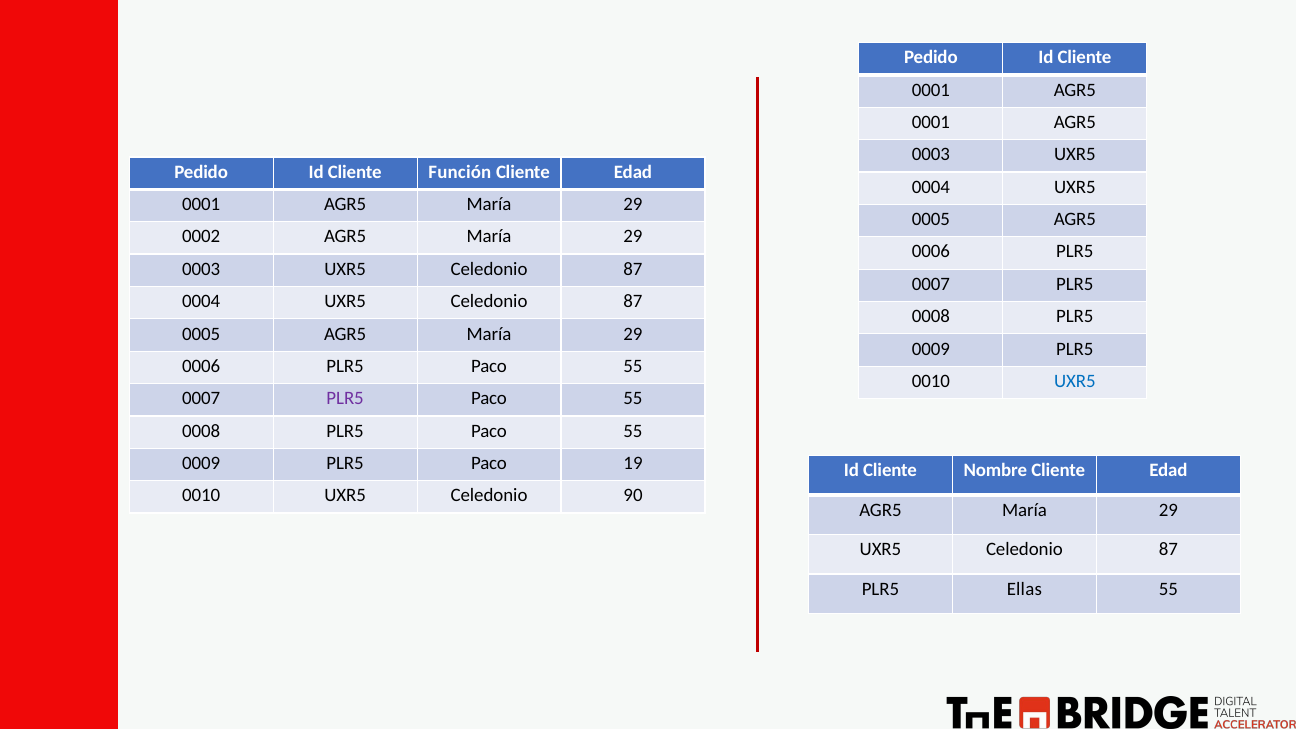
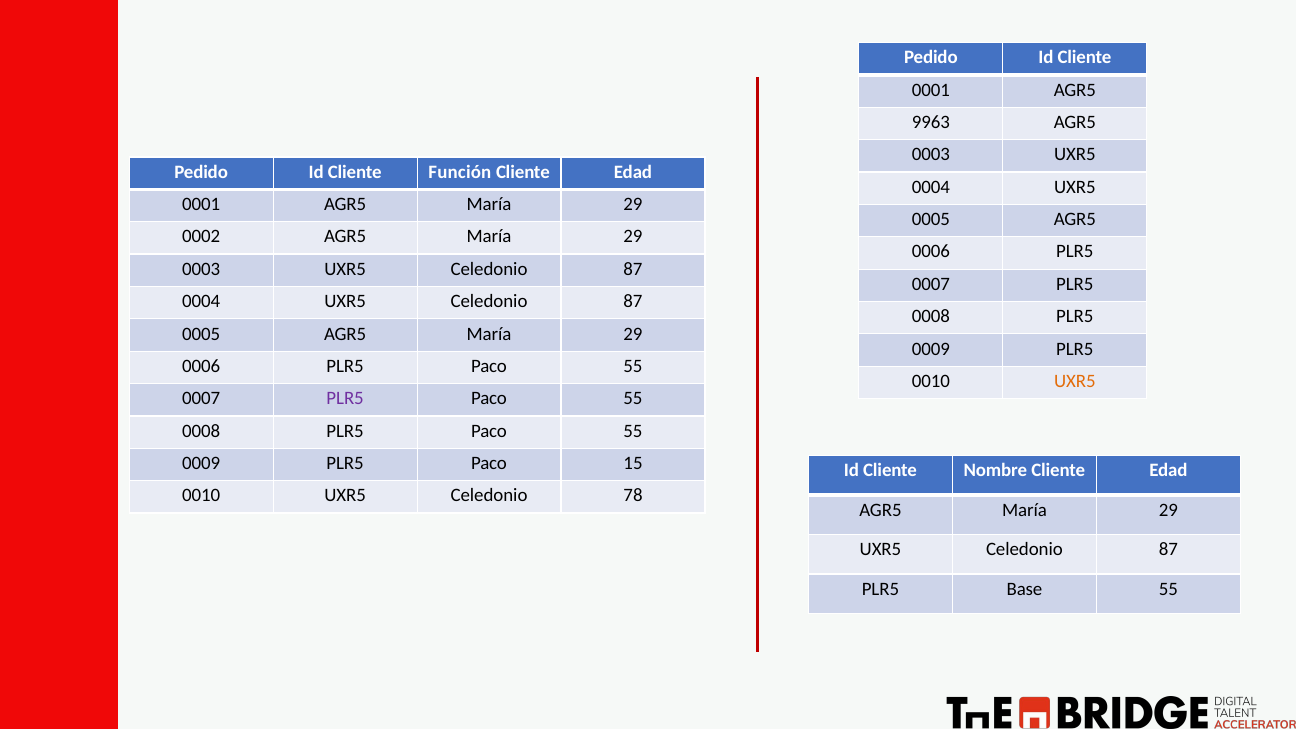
0001: 0001 -> 9963 (931, 122)
UXR5 colour: blue -> orange (1075, 381)
19: 19 -> 15 (633, 463)
90: 90 -> 78 (633, 496)
Ellas: Ellas -> Base (1025, 589)
